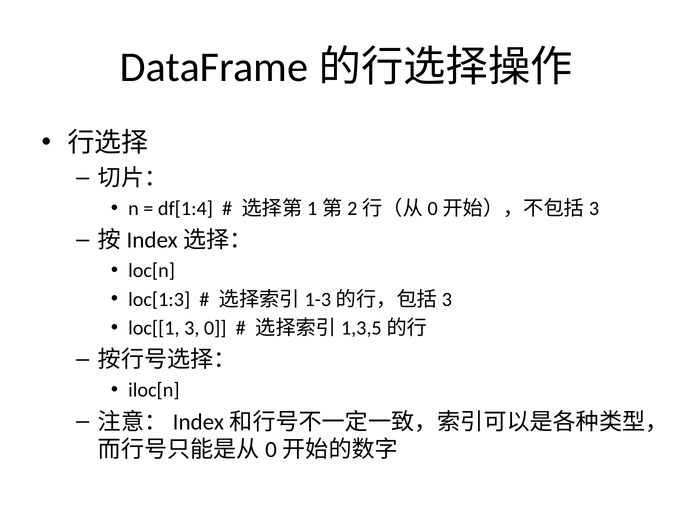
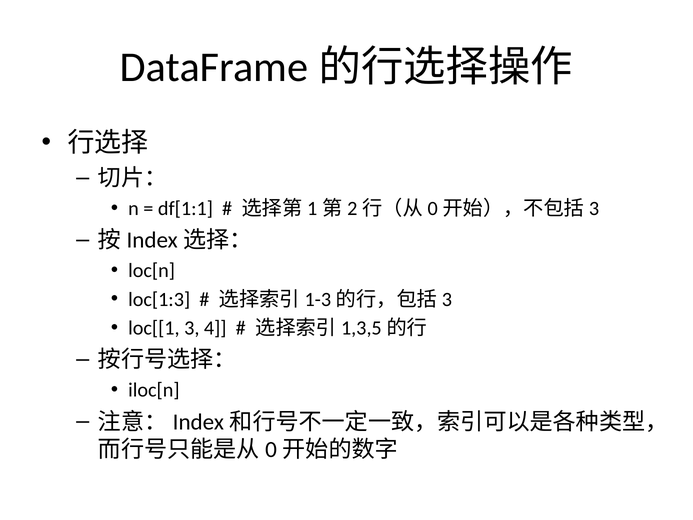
df[1:4: df[1:4 -> df[1:1 (185, 208)
0: 0 -> 4 (215, 328)
